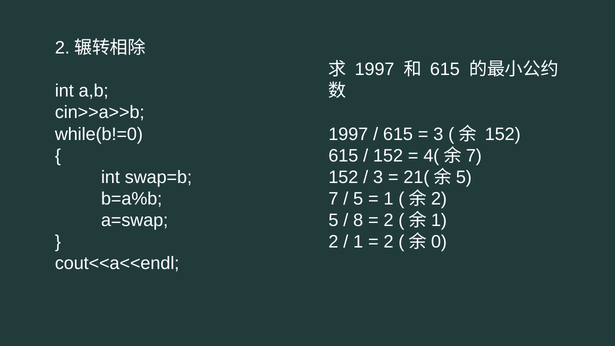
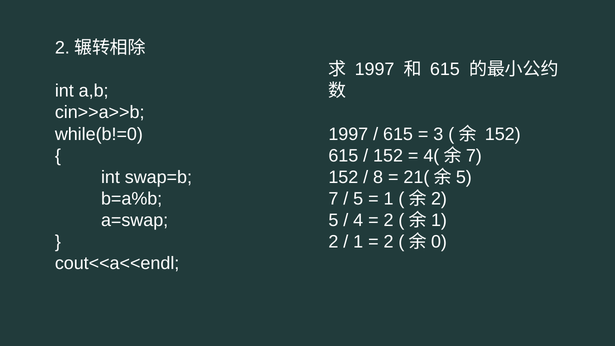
3: 3 -> 8 (378, 177)
8: 8 -> 4 (358, 220)
